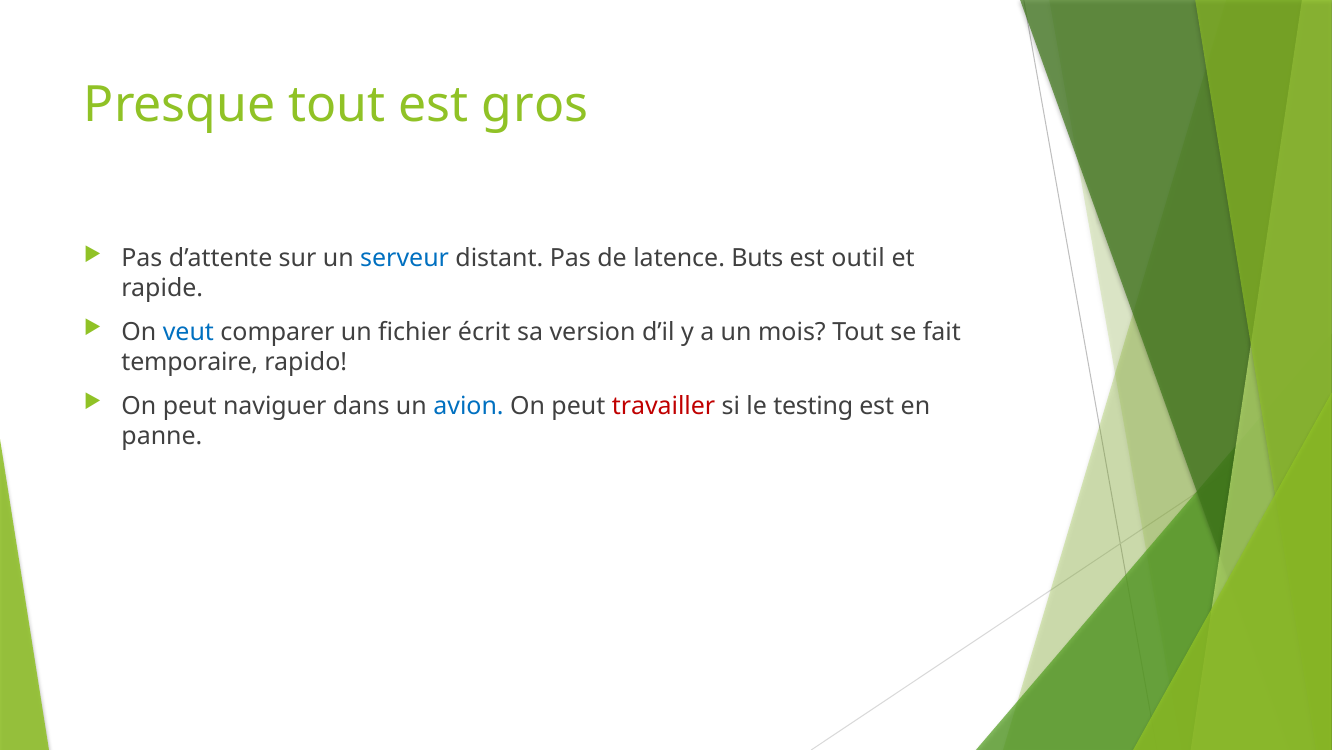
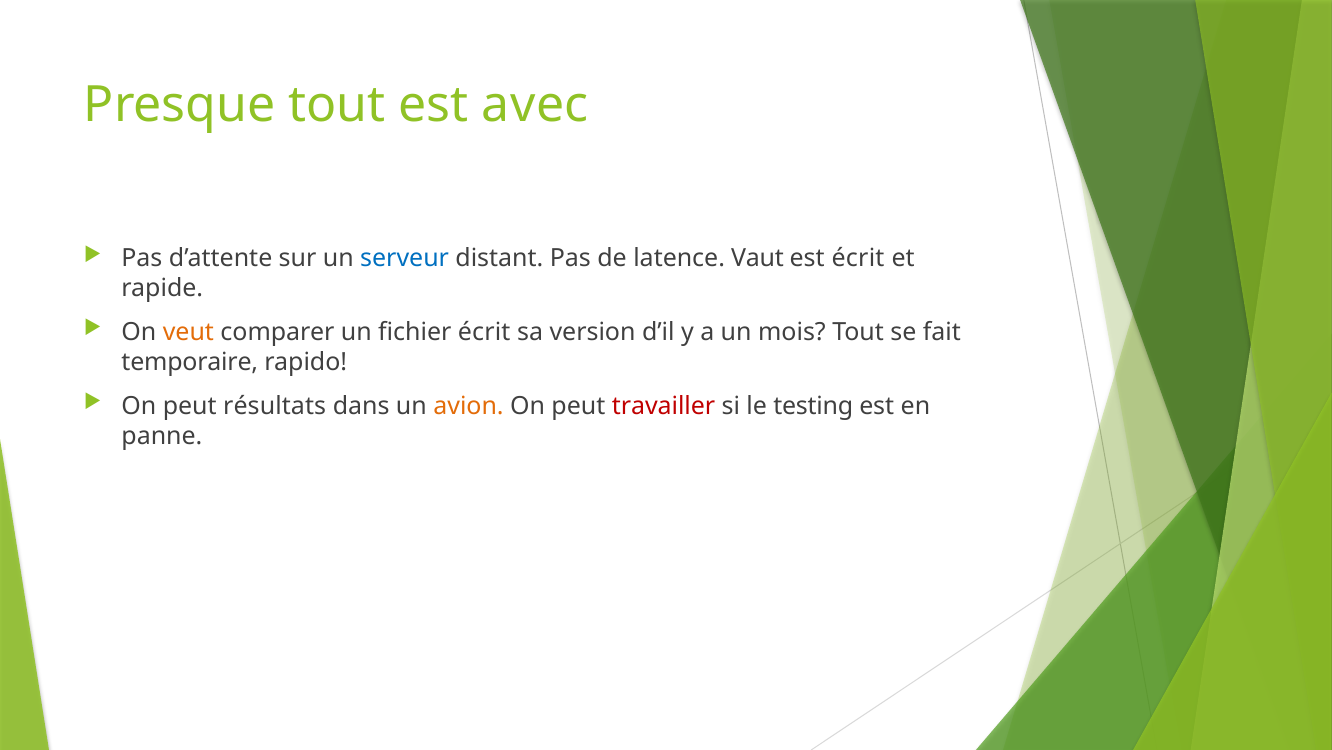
gros: gros -> avec (535, 105)
Buts: Buts -> Vaut (757, 258)
est outil: outil -> écrit (858, 258)
veut colour: blue -> orange (188, 332)
naviguer: naviguer -> résultats (275, 405)
avion colour: blue -> orange (469, 405)
